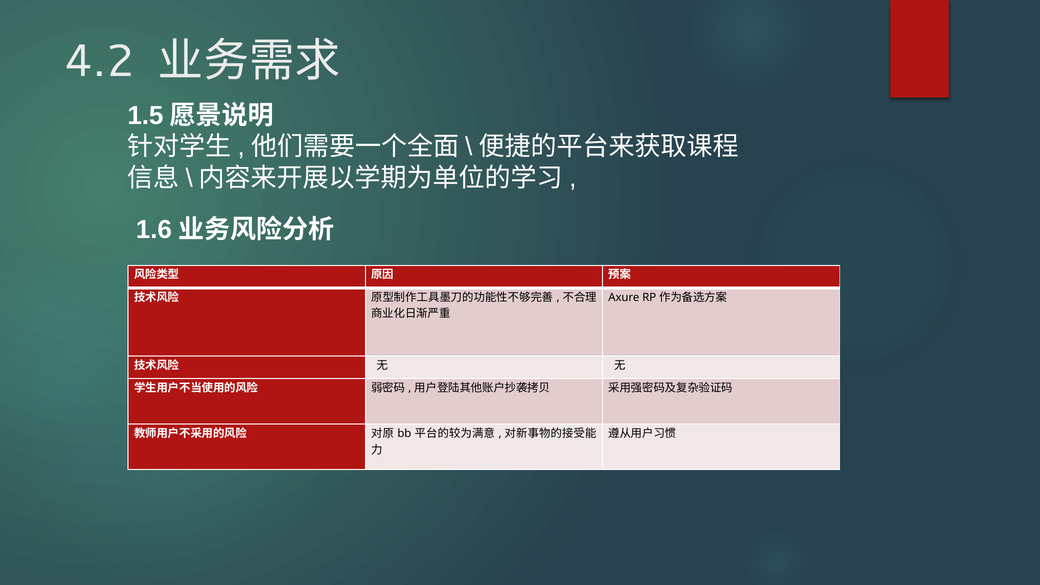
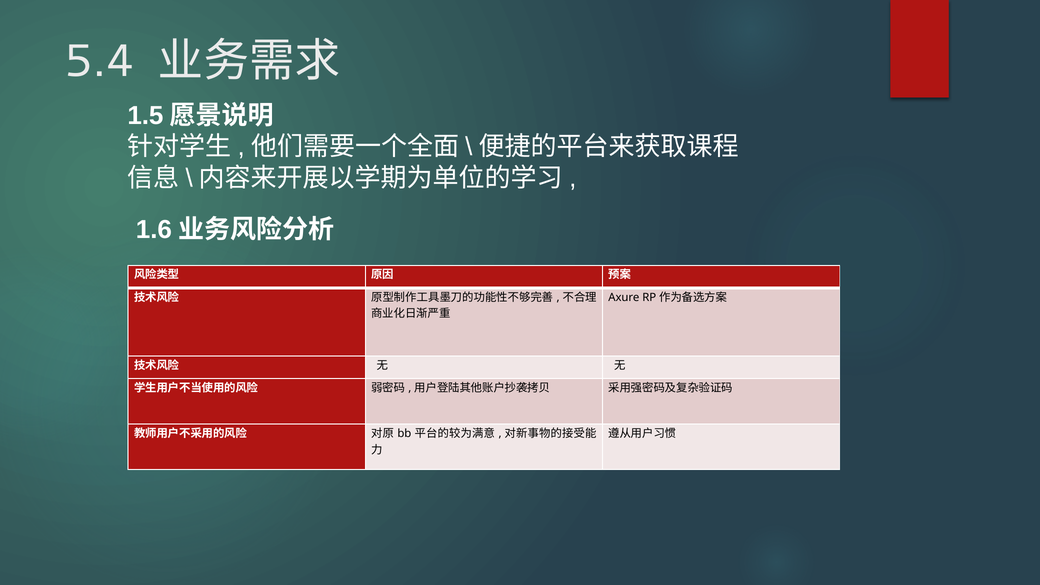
4.2: 4.2 -> 5.4 (99, 61)
